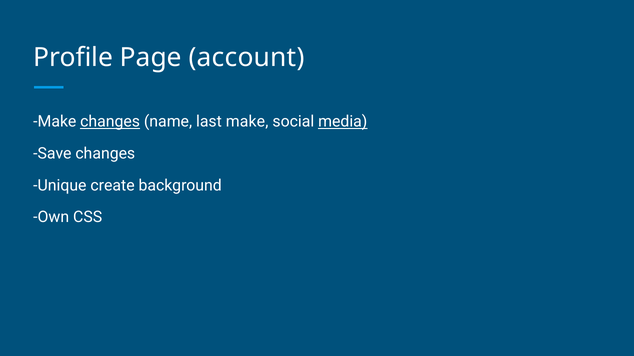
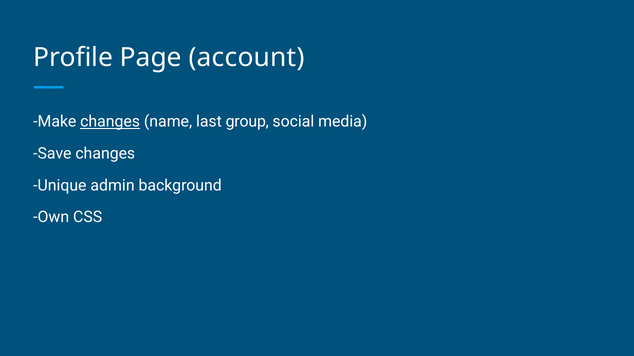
last make: make -> group (247, 122)
media underline: present -> none (343, 122)
create: create -> admin (113, 186)
